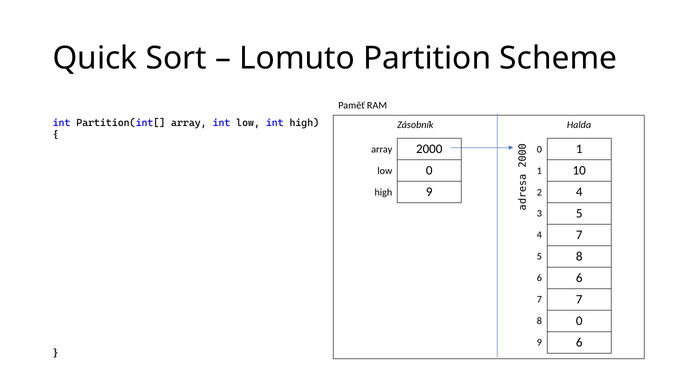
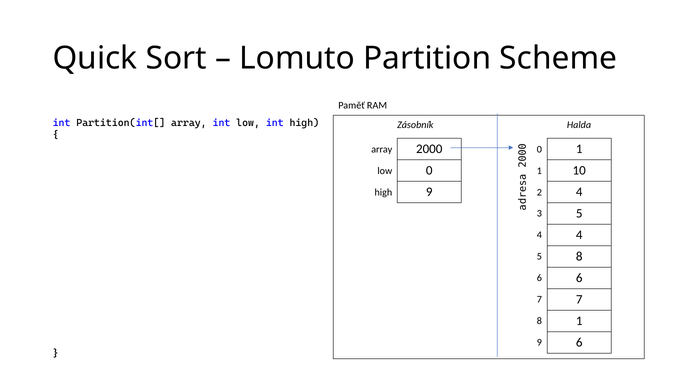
4 7: 7 -> 4 (579, 234)
8 0: 0 -> 1 (579, 320)
